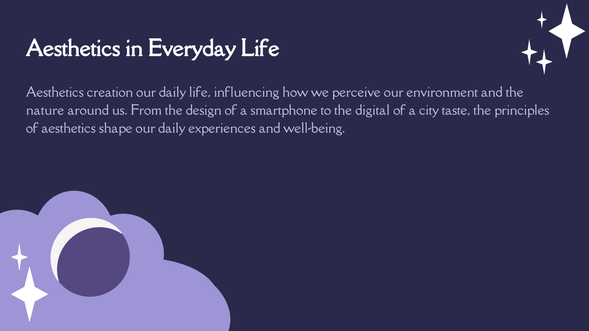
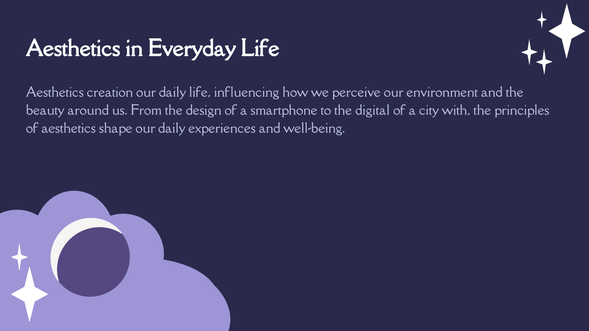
nature: nature -> beauty (45, 111)
taste: taste -> with (456, 111)
